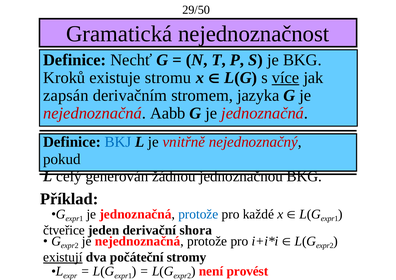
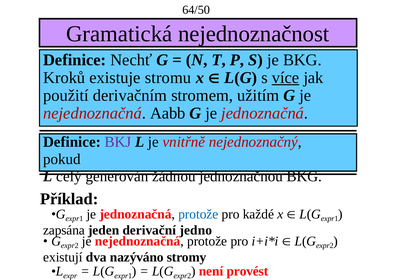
29/50: 29/50 -> 64/50 (196, 10)
zapsán: zapsán -> použití (66, 95)
jazyka: jazyka -> užitím (258, 95)
BKJ colour: blue -> purple (118, 142)
čtveřice: čtveřice -> zapsána (64, 230)
shora: shora -> jedno (196, 230)
existují underline: present -> none (63, 257)
počáteční: počáteční -> nazýváno (137, 257)
